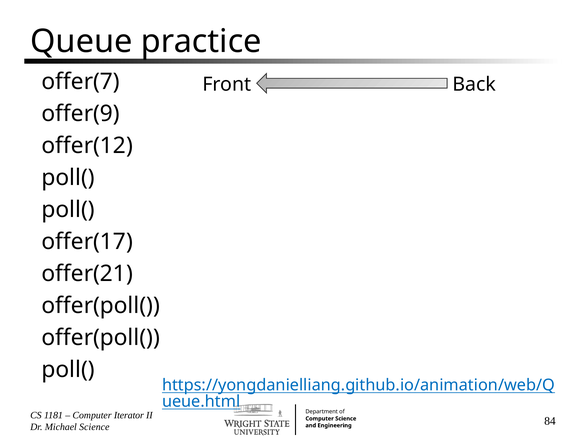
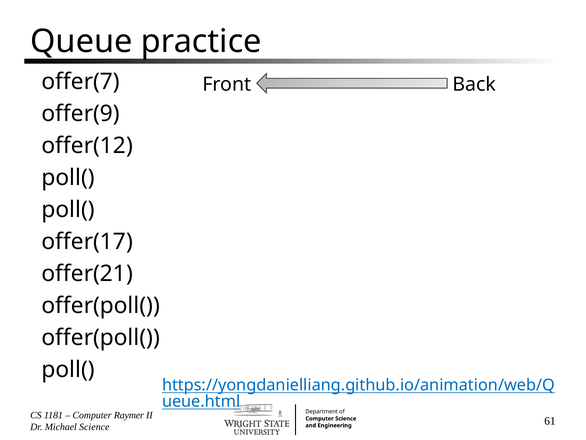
Iterator: Iterator -> Raymer (129, 415)
84: 84 -> 61 (550, 421)
